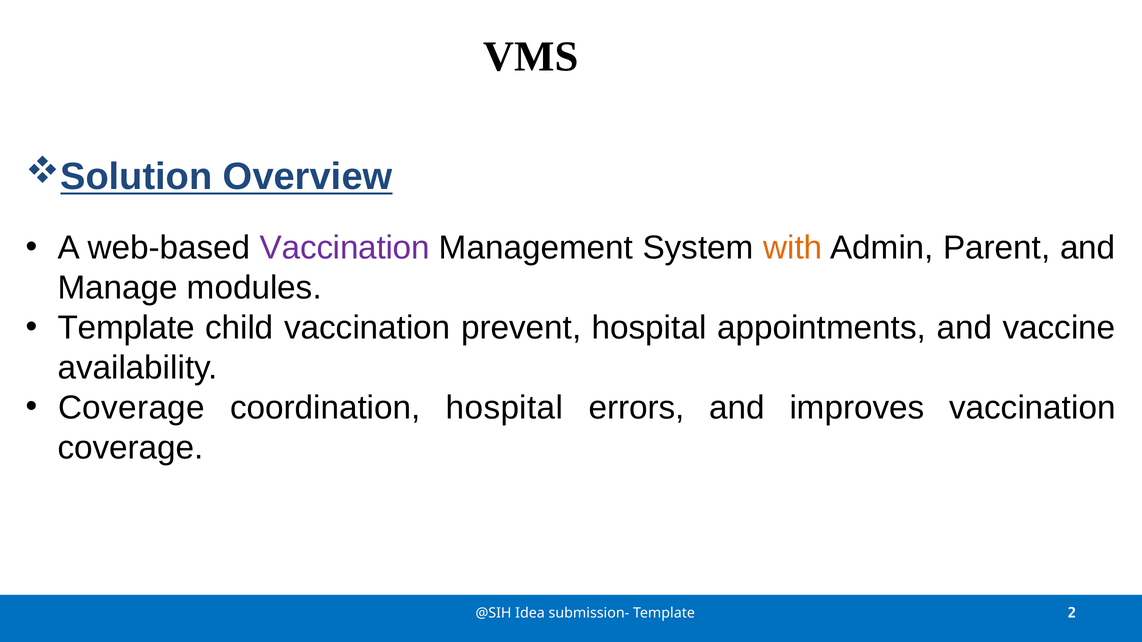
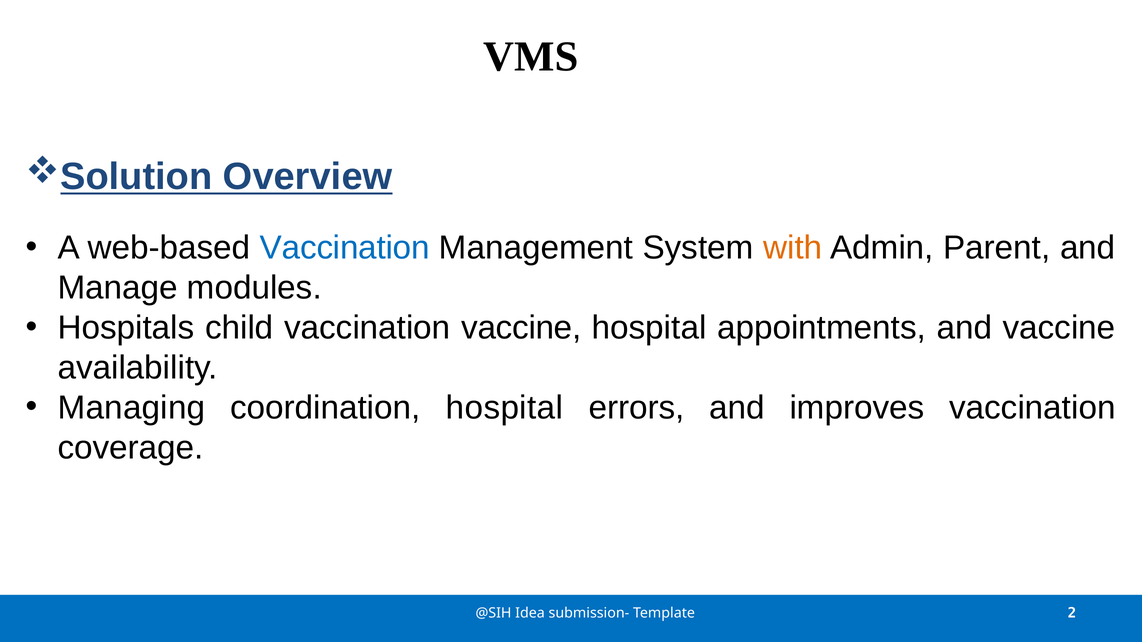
Vaccination colour: purple -> blue (345, 248)
Template: Template -> Hospitals (126, 328)
vaccination prevent: prevent -> vaccine (521, 328)
Coverage: Coverage -> Managing (131, 408)
